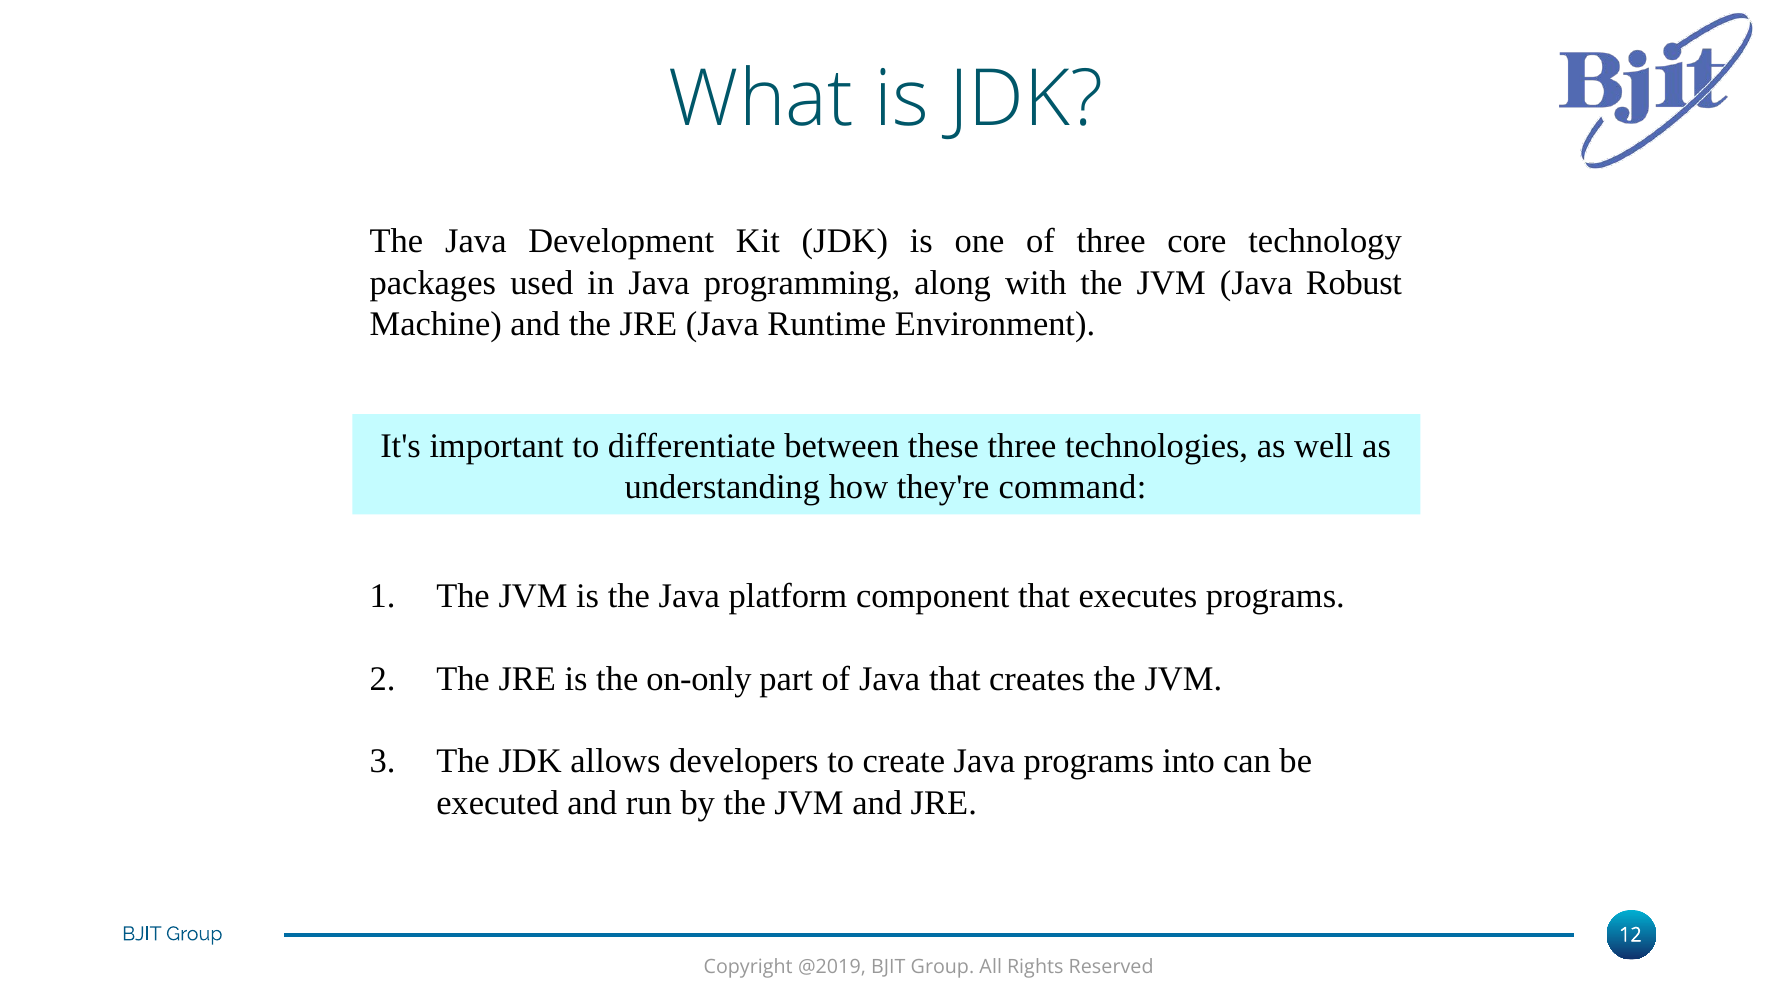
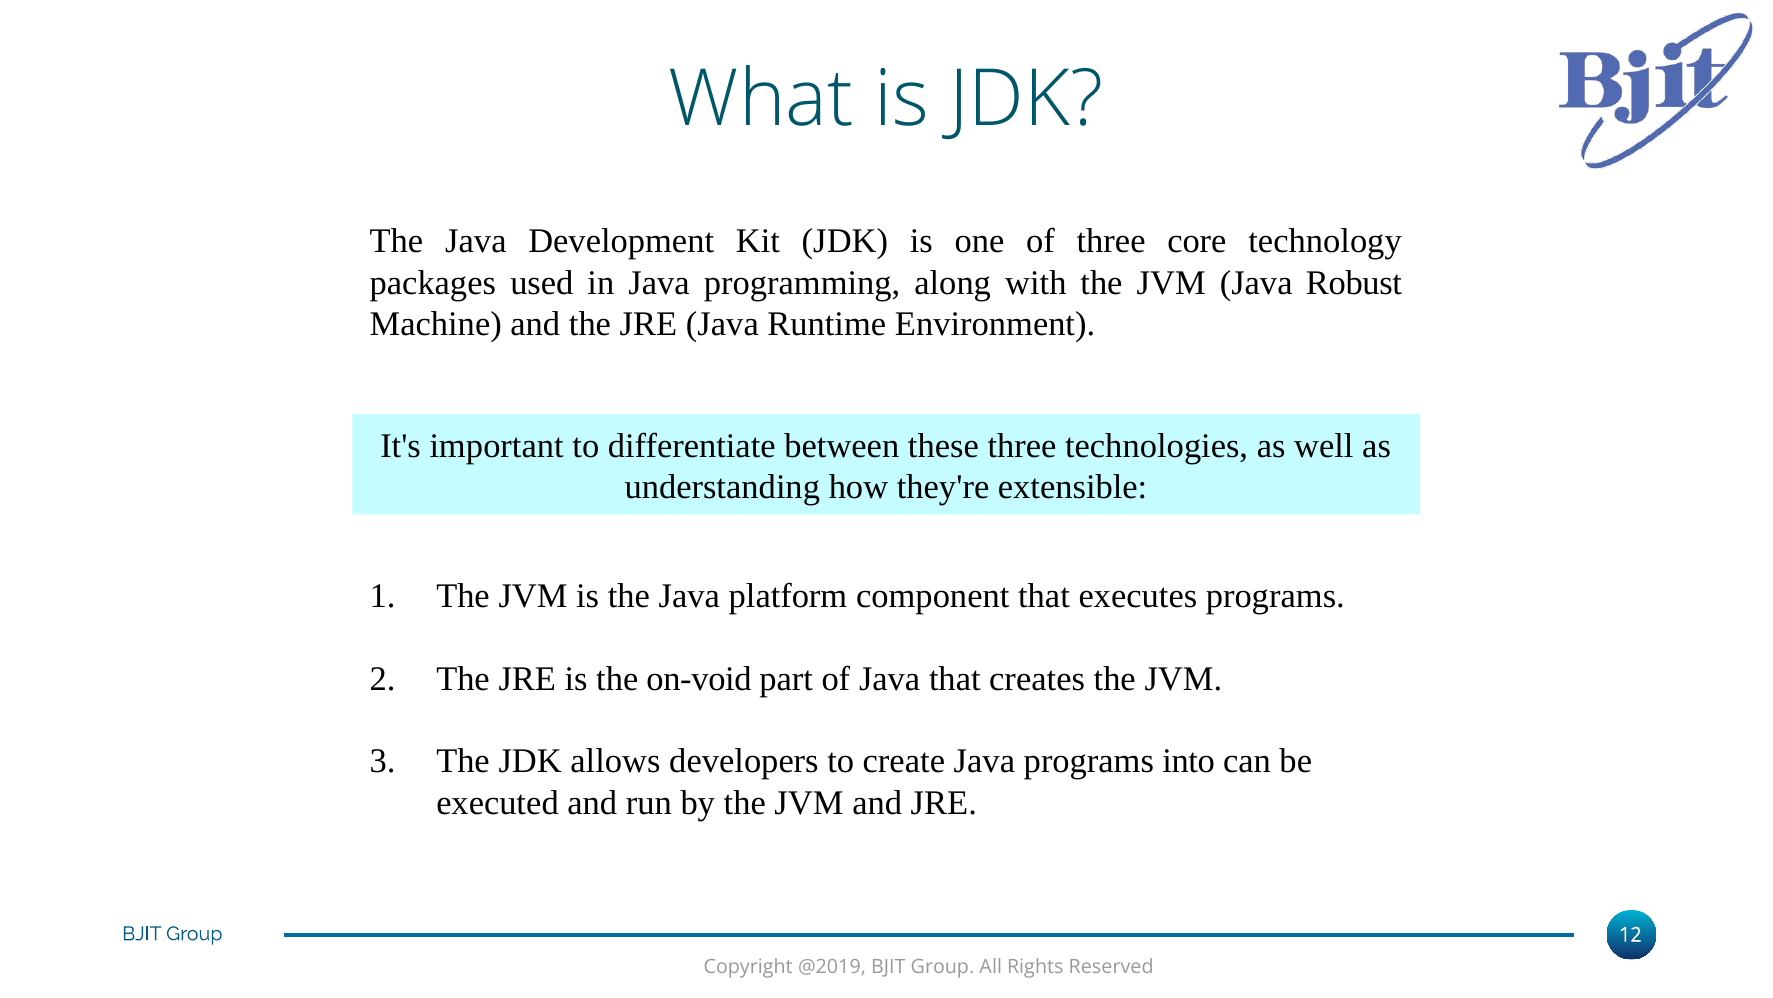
command: command -> extensible (1073, 487)
on-only: on-only -> on-void (699, 678)
